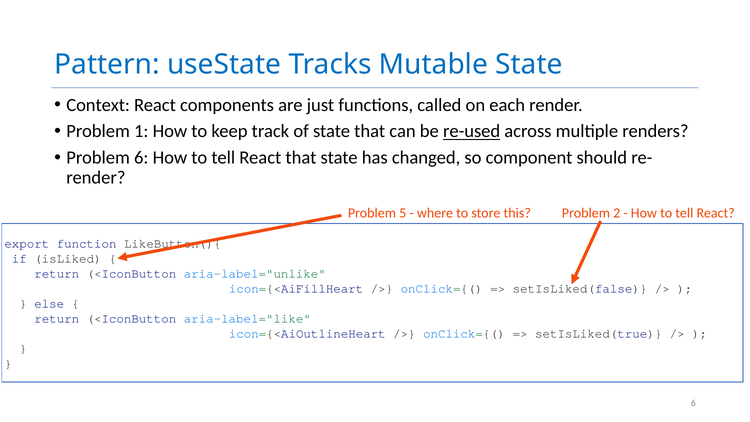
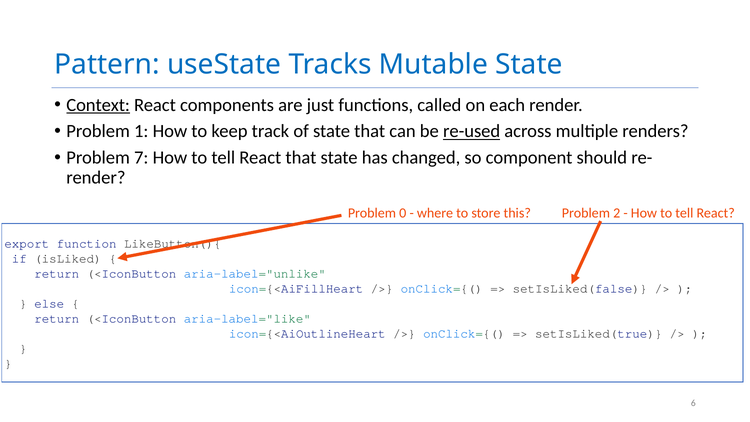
Context underline: none -> present (98, 105)
Problem 6: 6 -> 7 (141, 158)
5: 5 -> 0 (403, 213)
